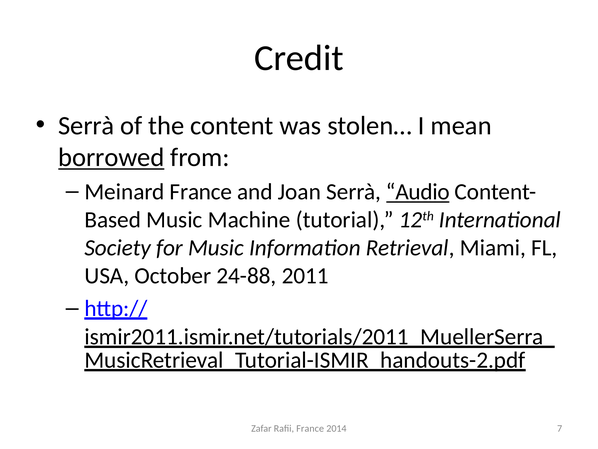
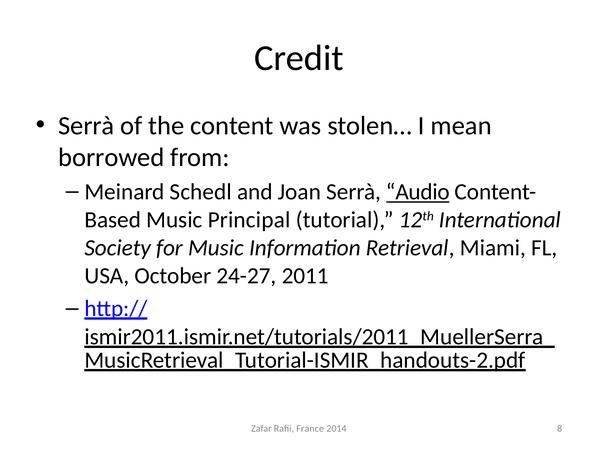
borrowed underline: present -> none (111, 157)
Meinard France: France -> Schedl (201, 192)
Machine: Machine -> Principal (249, 220)
24-88: 24-88 -> 24-27 (246, 275)
7: 7 -> 8 (560, 428)
